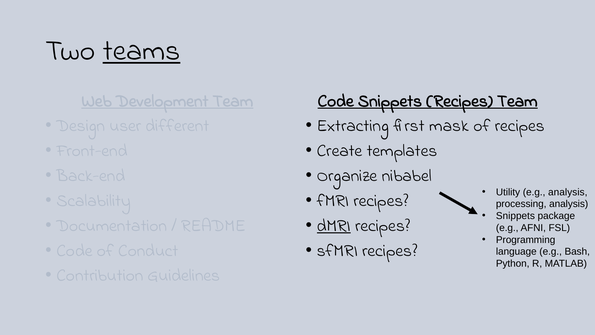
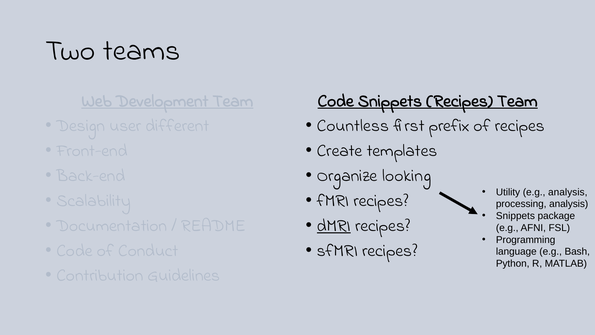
teams underline: present -> none (141, 50)
Extracting: Extracting -> Countless (353, 125)
mask: mask -> prefix (449, 125)
nibabel: nibabel -> looking (407, 175)
